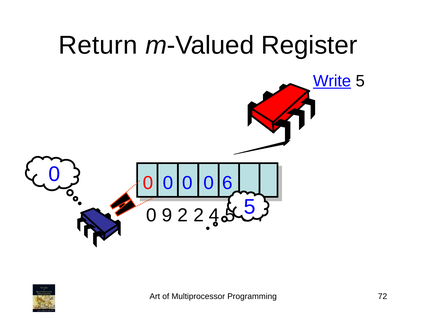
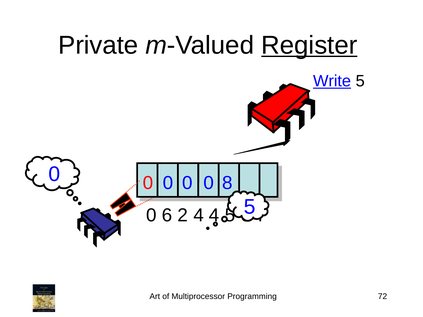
Return: Return -> Private (98, 45)
Register underline: none -> present (309, 45)
6: 6 -> 8 (227, 183)
0 9: 9 -> 6 (167, 216)
2 2: 2 -> 4 (199, 216)
